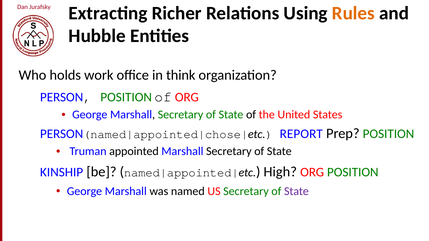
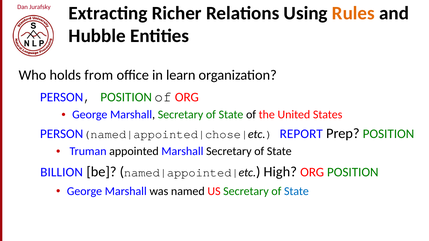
work: work -> from (99, 75)
think: think -> learn (181, 75)
KINSHIP: KINSHIP -> BILLION (62, 172)
State colour: purple -> blue (296, 191)
